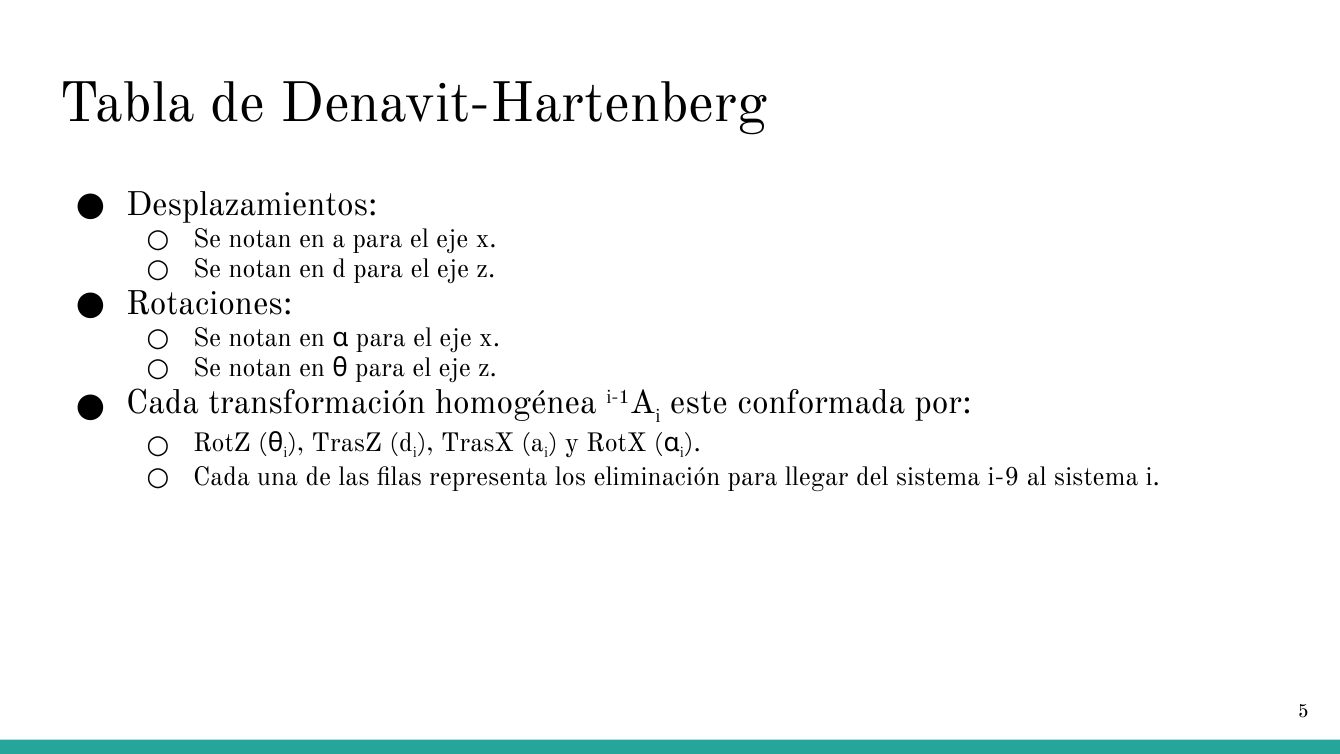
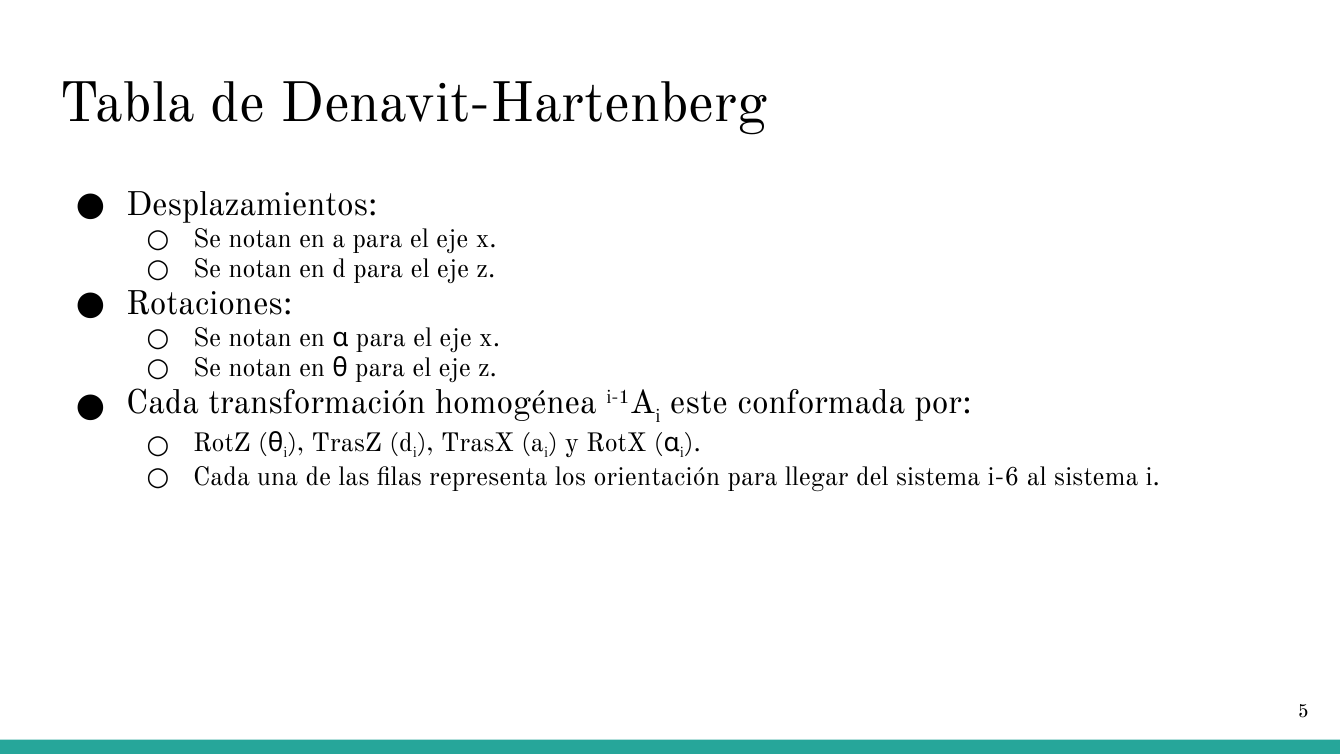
eliminación: eliminación -> orientación (657, 476)
i-9: i-9 -> i-6 (1003, 476)
